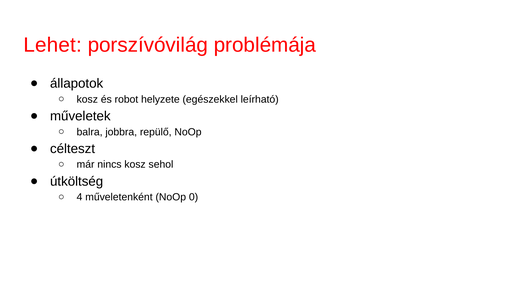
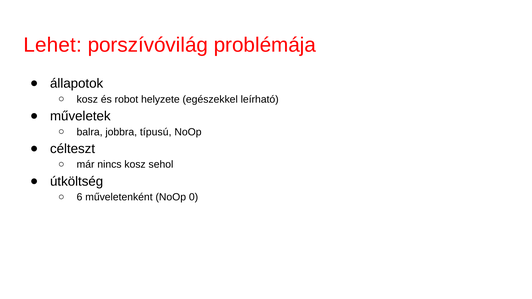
repülő: repülő -> típusú (156, 132)
4: 4 -> 6 (80, 197)
